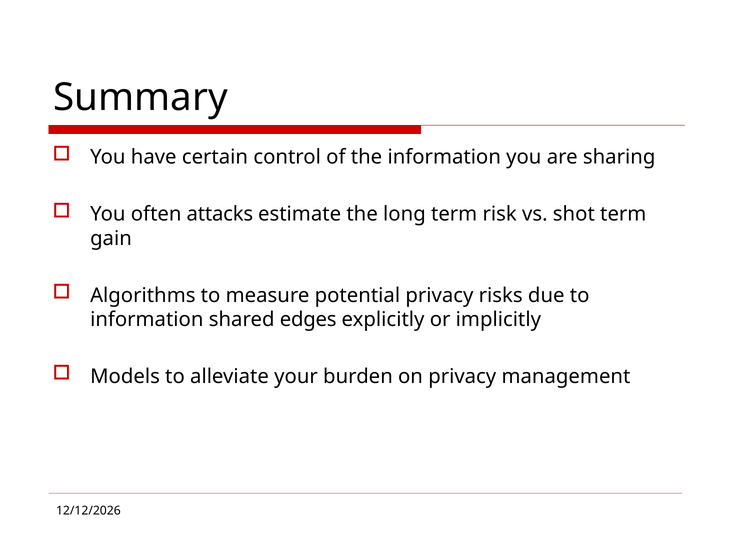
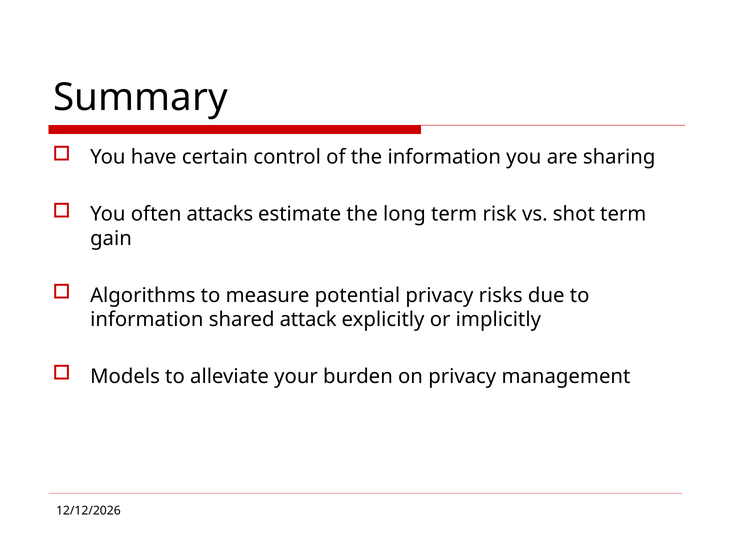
edges: edges -> attack (308, 320)
